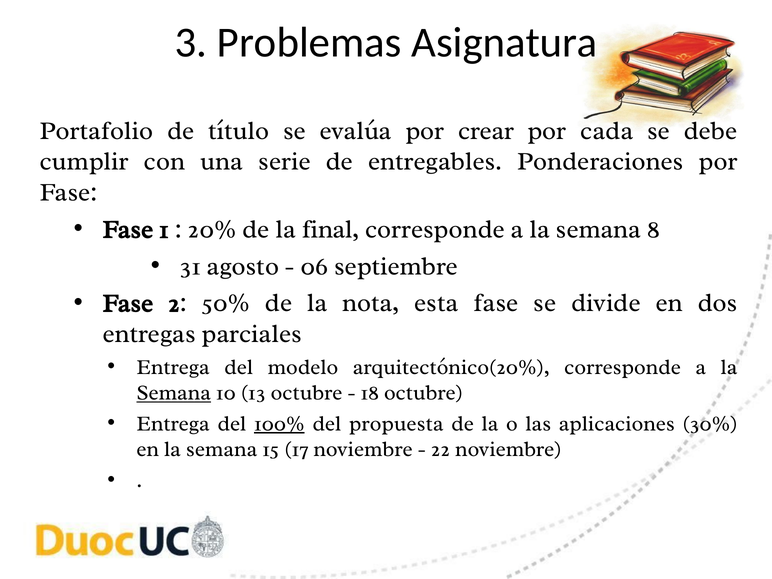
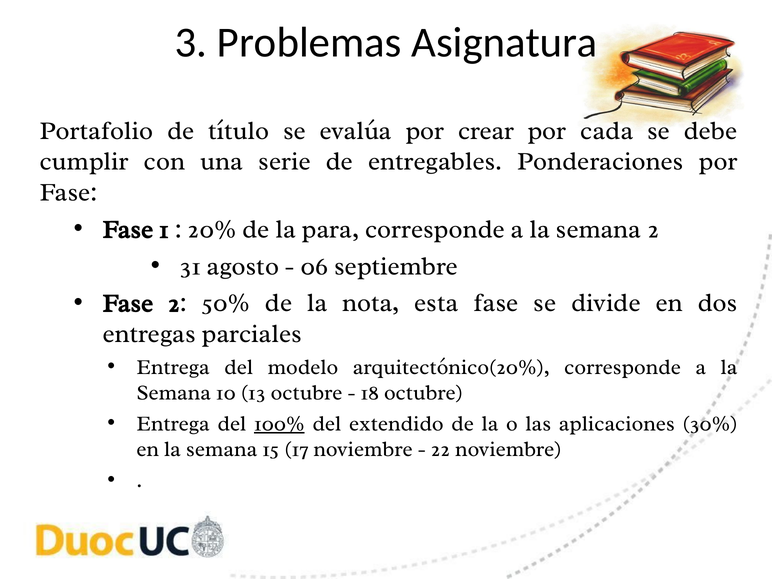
final: final -> para (330, 229)
semana 8: 8 -> 2 (653, 229)
Semana underline: present -> none (174, 393)
propuesta: propuesta -> extendido (396, 424)
